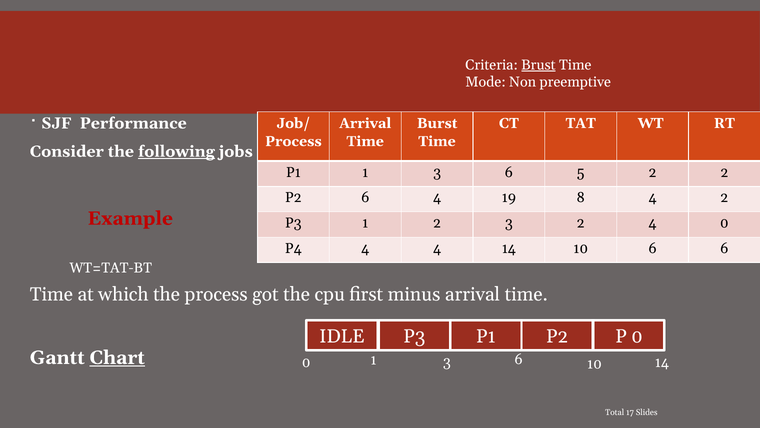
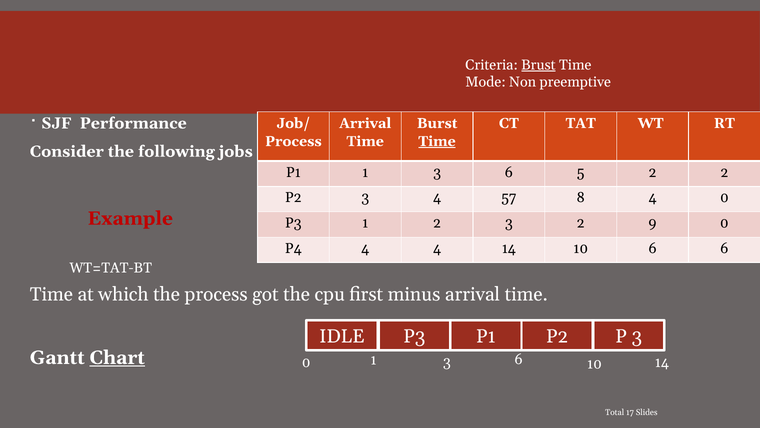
Time underline: none -> present (437, 141)
following underline: present -> none (176, 151)
P2 6: 6 -> 3 (365, 198)
19: 19 -> 57 (509, 198)
4 2: 2 -> 0 (724, 198)
2 4: 4 -> 9 (652, 223)
P 0: 0 -> 3 (637, 336)
